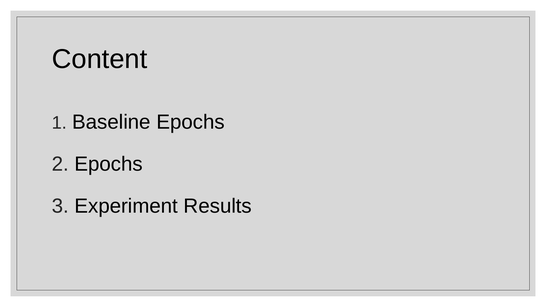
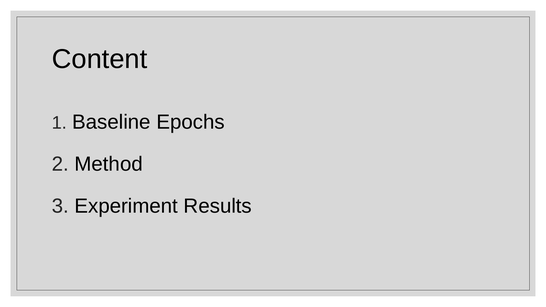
Epochs: Epochs -> Method (109, 164)
